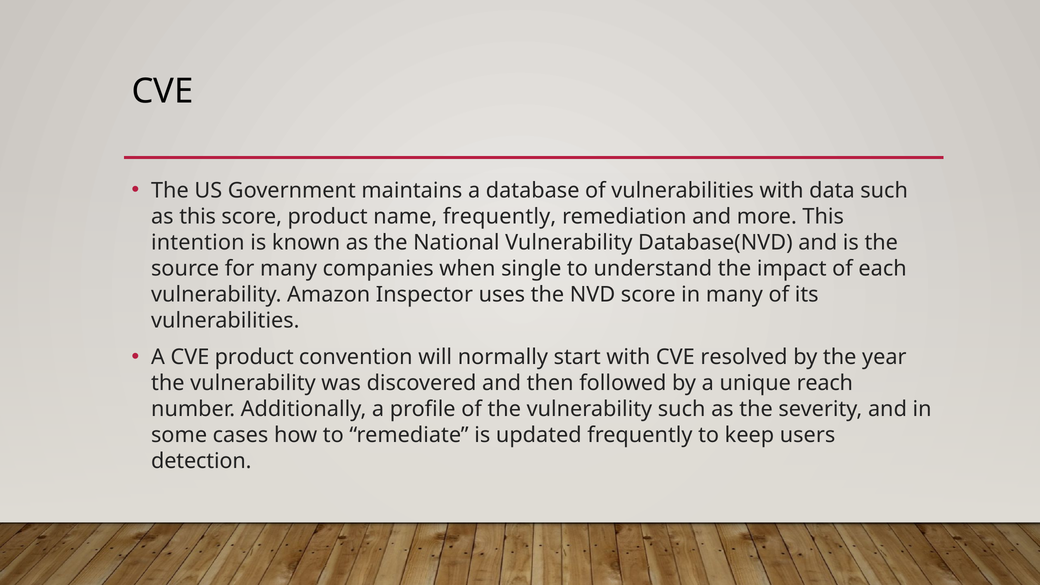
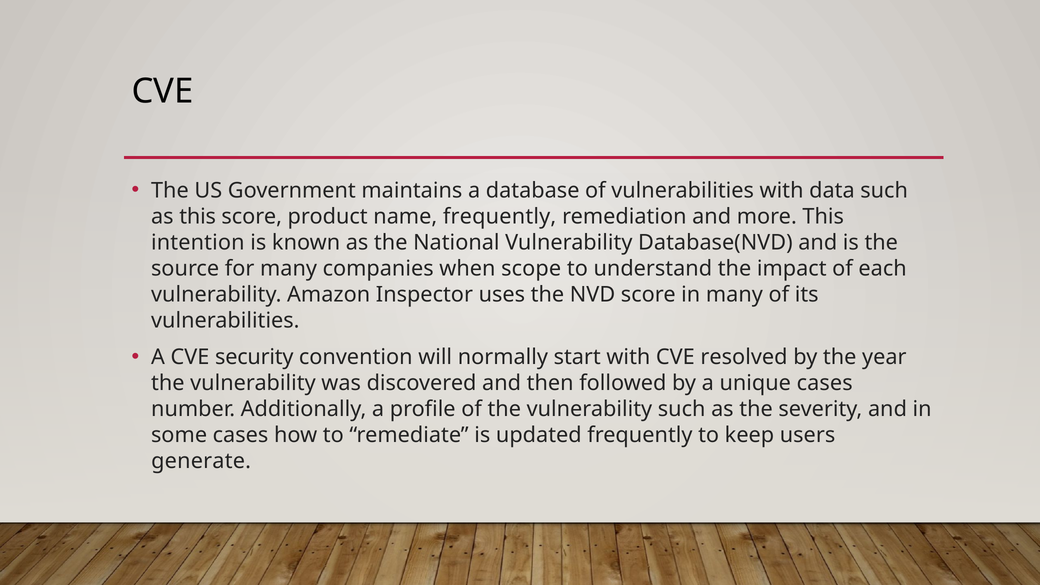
single: single -> scope (531, 268)
CVE product: product -> security (254, 357)
unique reach: reach -> cases (825, 383)
detection: detection -> generate (201, 461)
